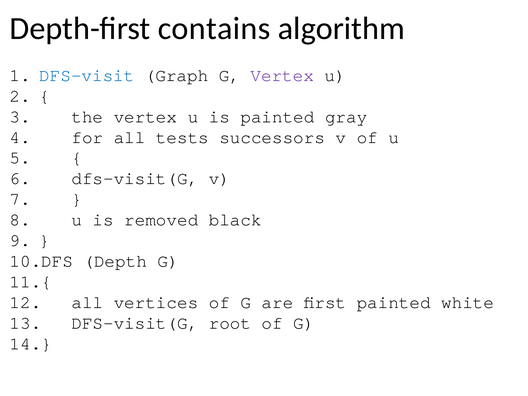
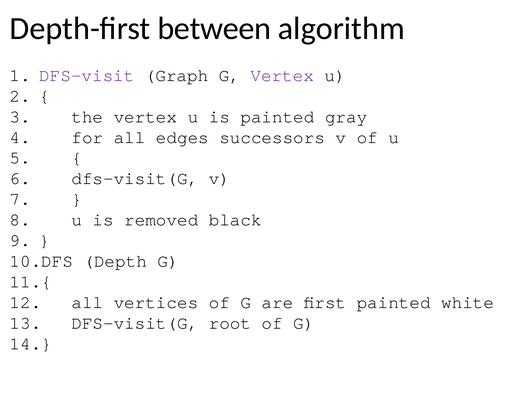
contains: contains -> between (214, 29)
DFS-visit colour: blue -> purple (87, 75)
tests: tests -> edges (182, 137)
